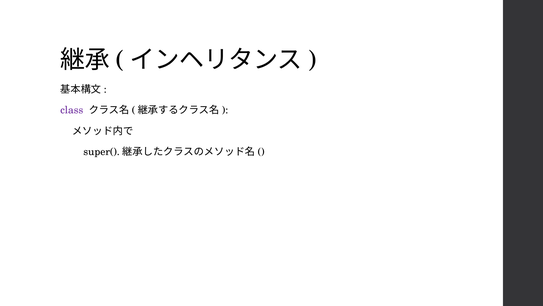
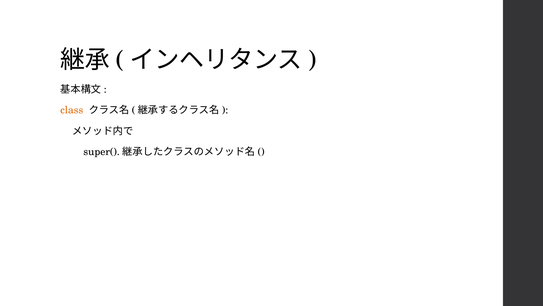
class colour: purple -> orange (72, 110)
